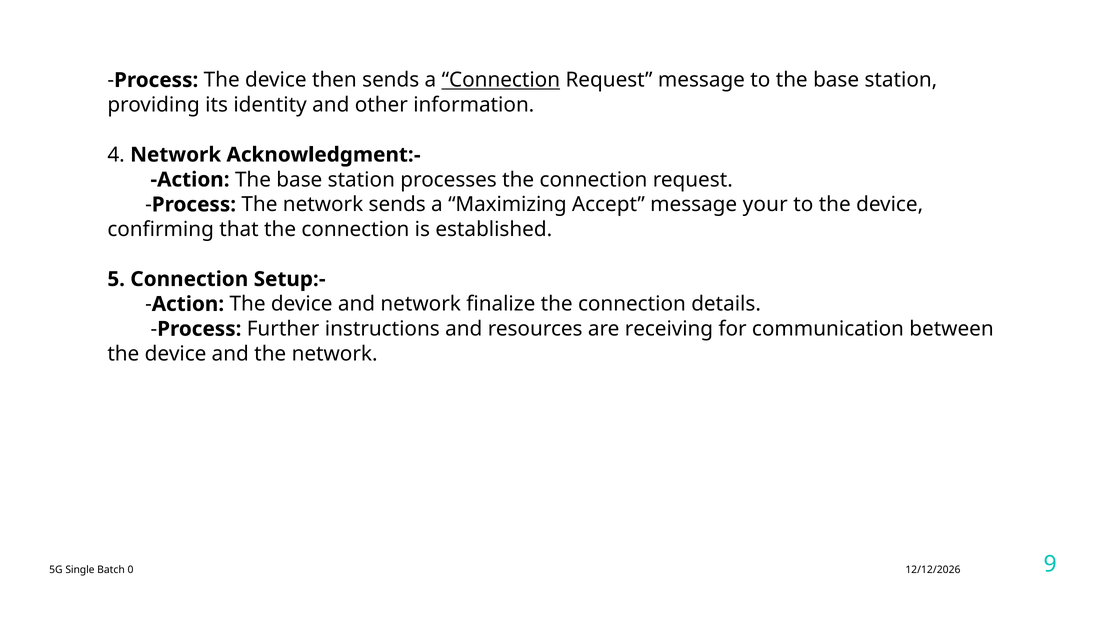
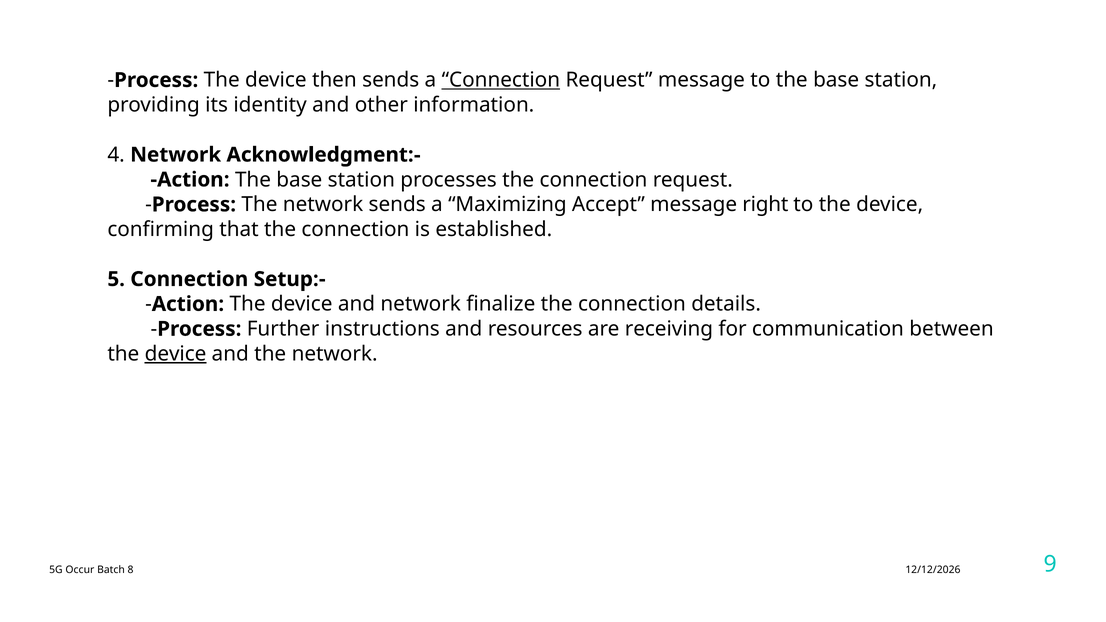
your: your -> right (765, 205)
device underline: none -> present (176, 354)
Single: Single -> Occur (80, 570)
0: 0 -> 8 (131, 570)
